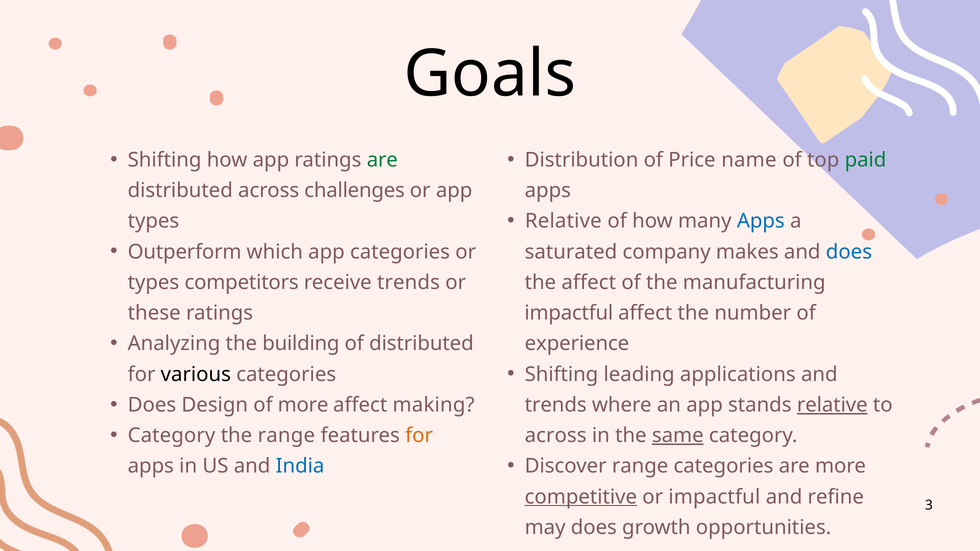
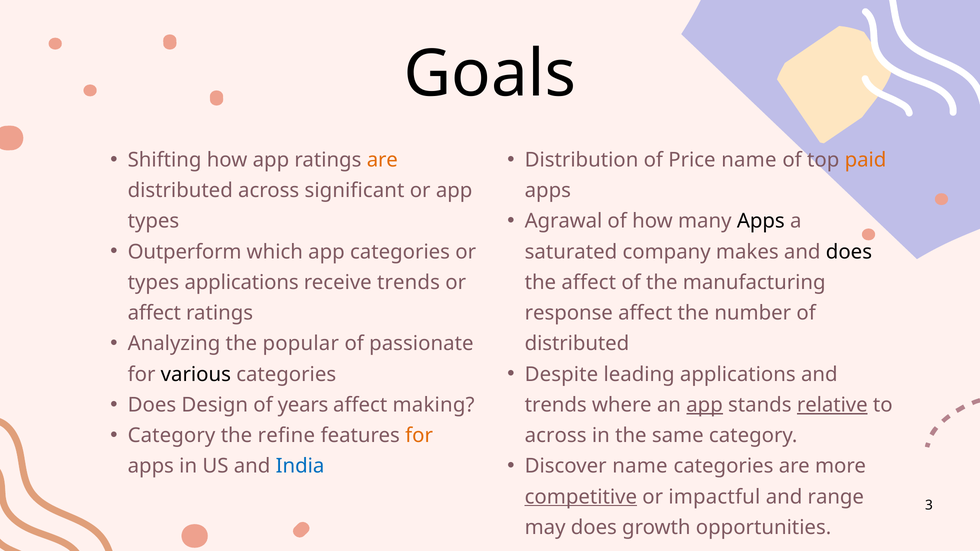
are colour: green -> orange (382, 160)
paid colour: green -> orange (866, 160)
challenges: challenges -> significant (354, 191)
Relative: Relative -> Agrawal (563, 221)
Apps colour: blue -> black (761, 221)
does colour: blue -> black (849, 252)
types competitors: competitors -> applications (242, 283)
these: these -> affect (154, 313)
impactful: impactful -> response (569, 313)
building: building -> popular (301, 344)
of distributed: distributed -> passionate (421, 344)
experience: experience -> distributed (577, 344)
Shifting: Shifting -> Despite (561, 375)
of more: more -> years (303, 405)
app underline: none -> present (705, 405)
the range: range -> refine (286, 436)
same underline: present -> none (678, 436)
Discover range: range -> name (640, 466)
refine: refine -> range (836, 497)
